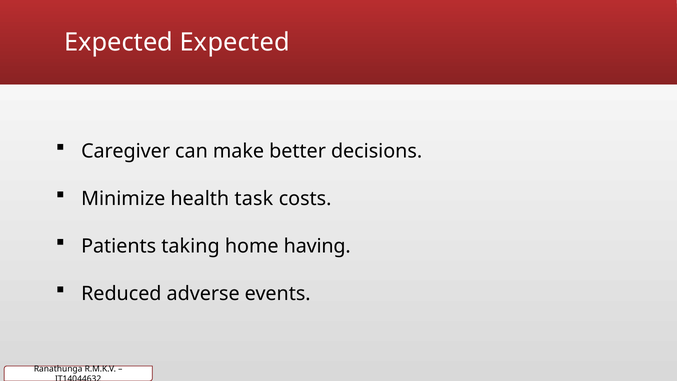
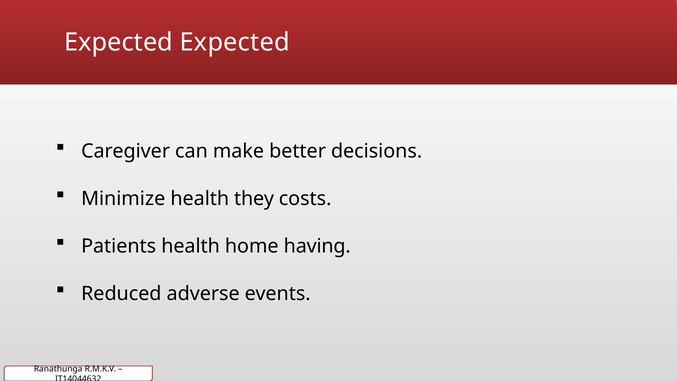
task: task -> they (254, 199)
Patients taking: taking -> health (191, 246)
